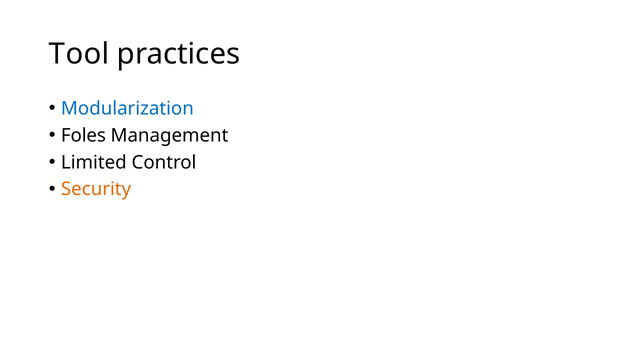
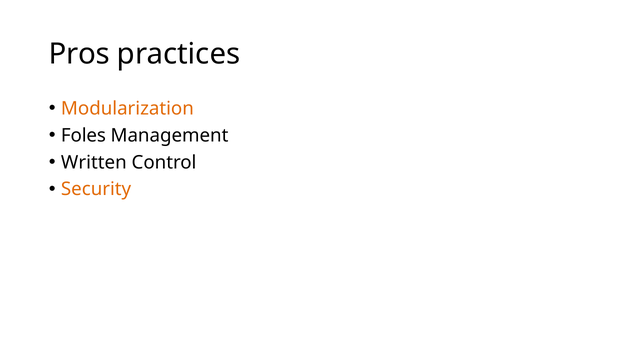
Tool: Tool -> Pros (79, 54)
Modularization colour: blue -> orange (127, 109)
Limited: Limited -> Written (94, 162)
